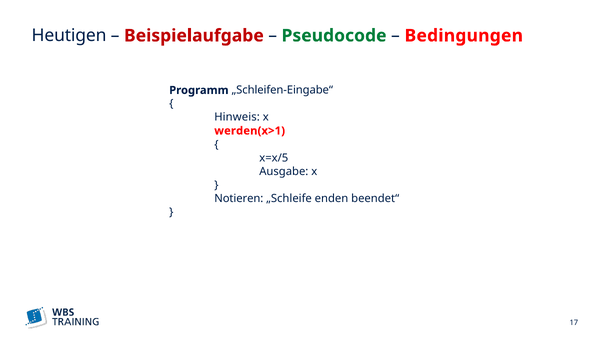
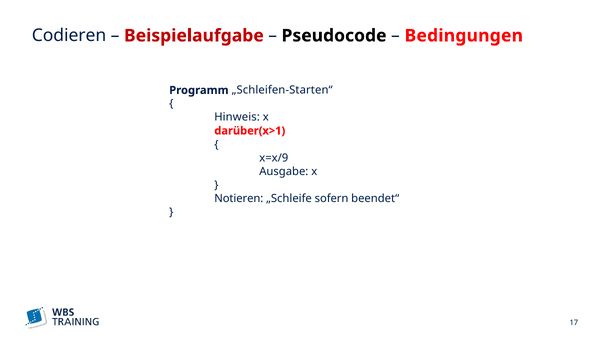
Heutigen: Heutigen -> Codieren (69, 36)
Pseudocode colour: green -> black (334, 36)
„Schleifen-Eingabe“: „Schleifen-Eingabe“ -> „Schleifen-Starten“ (282, 90)
werden(x>1: werden(x>1 -> darüber(x>1 (250, 131)
x=x/5: x=x/5 -> x=x/9 (274, 158)
enden: enden -> sofern (332, 198)
